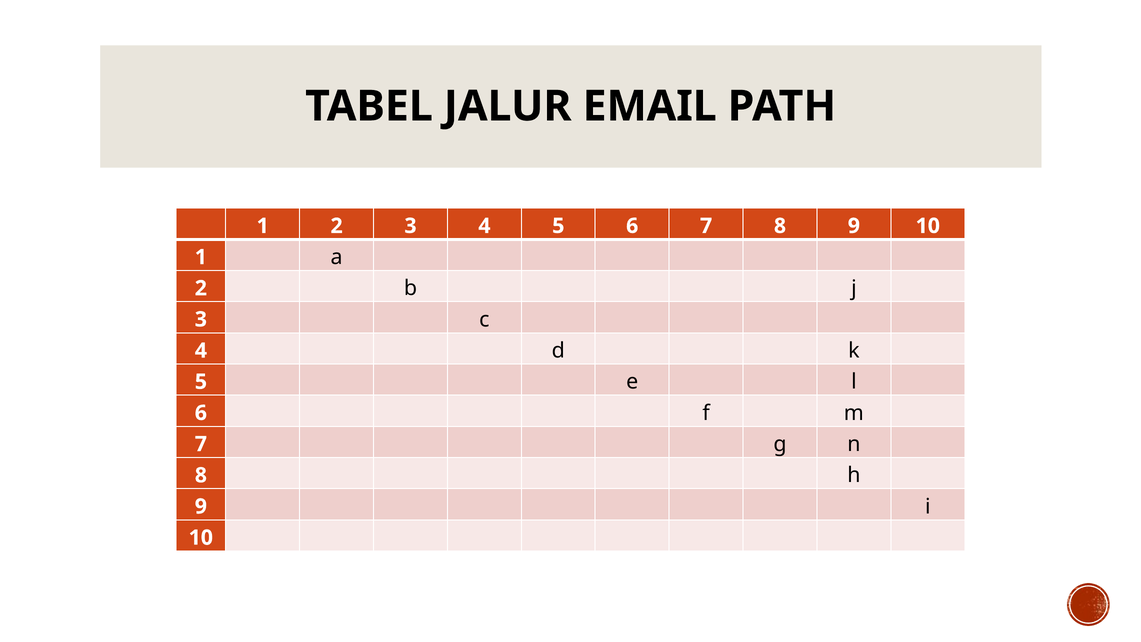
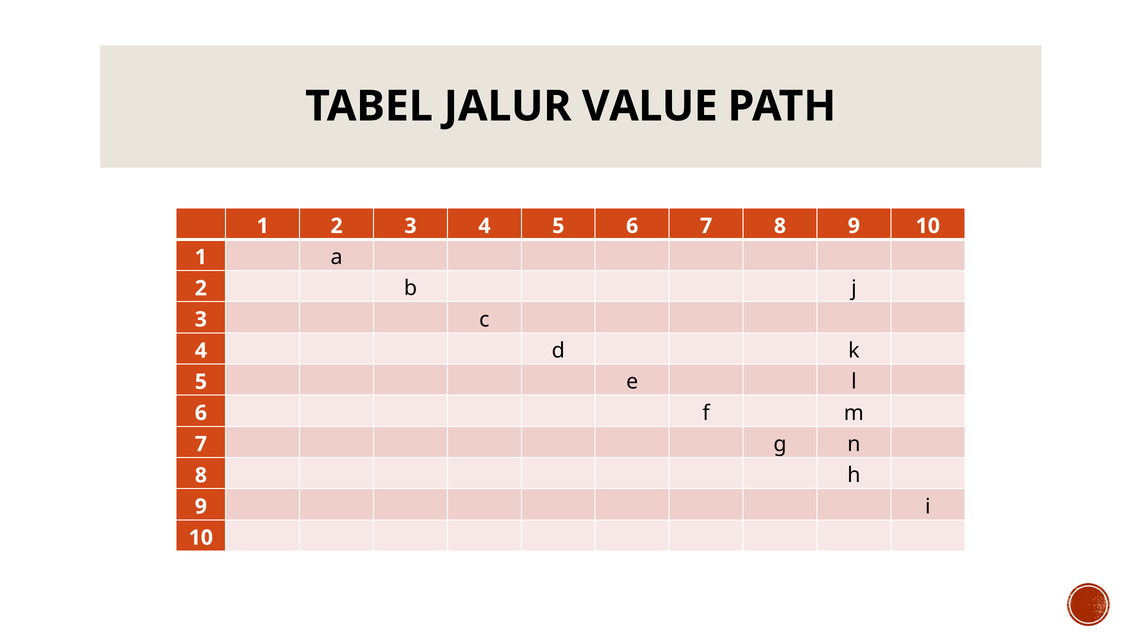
EMAIL: EMAIL -> VALUE (650, 106)
